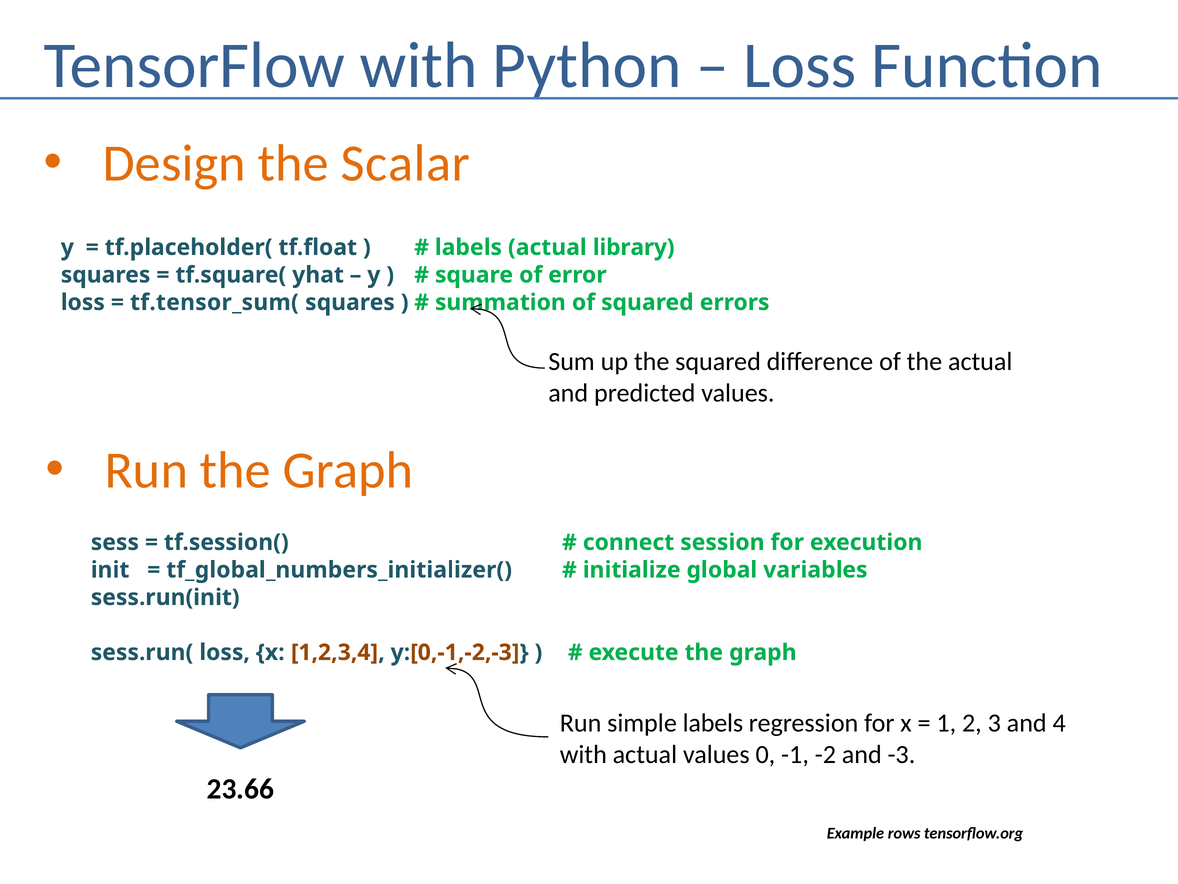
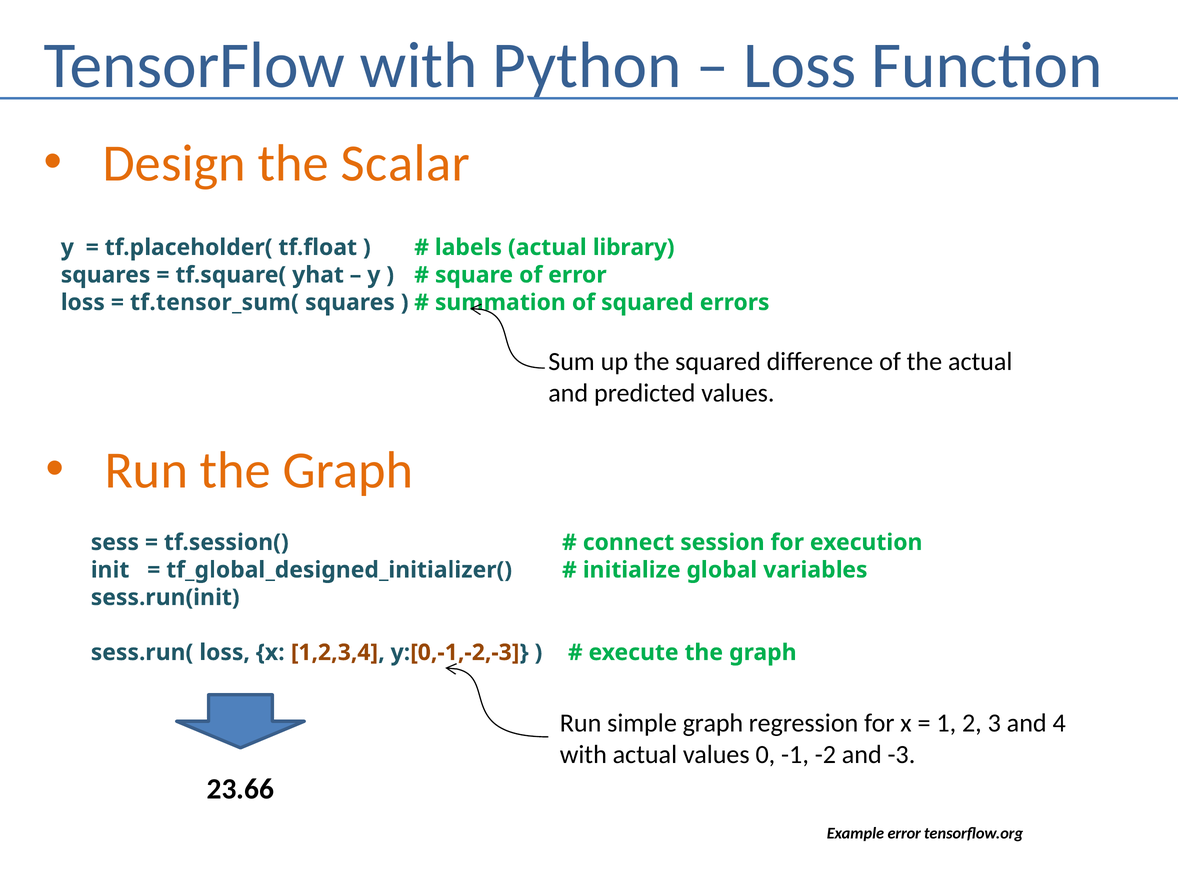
tf_global_numbers_initializer(: tf_global_numbers_initializer( -> tf_global_designed_initializer( (339, 570)
simple labels: labels -> graph (713, 723)
Example rows: rows -> error (904, 833)
